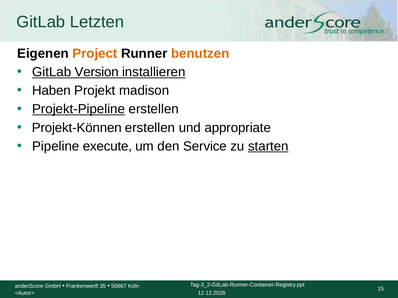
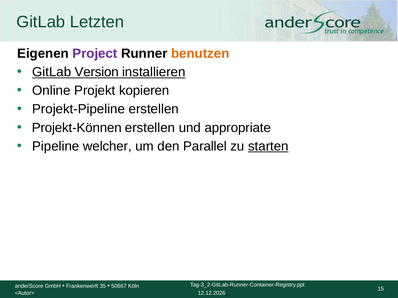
Project colour: orange -> purple (95, 54)
Haben: Haben -> Online (51, 91)
madison: madison -> kopieren (144, 91)
Projekt-Pipeline underline: present -> none (79, 109)
execute: execute -> welcher (107, 146)
Service: Service -> Parallel (205, 146)
